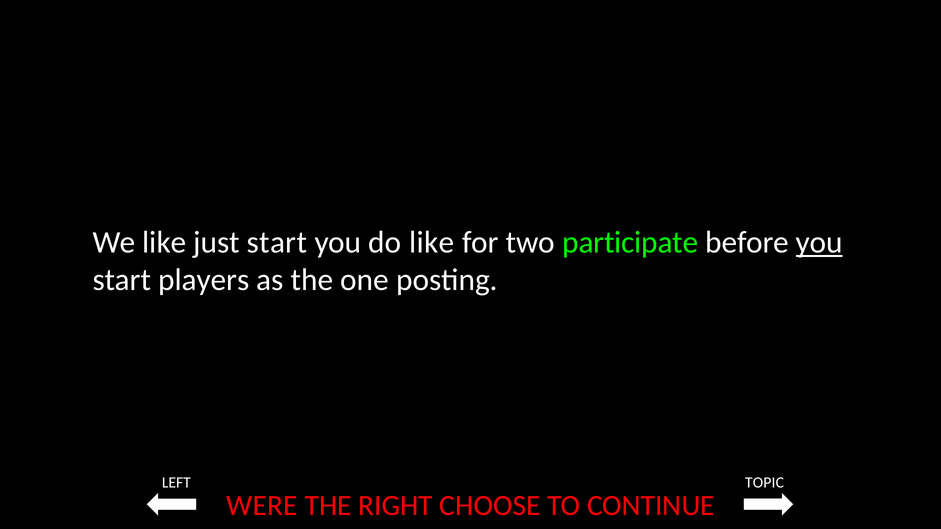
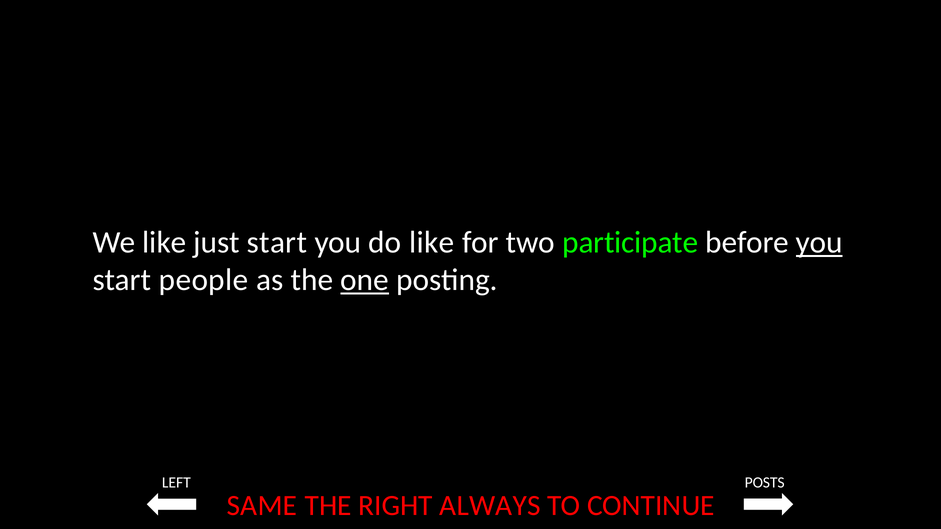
players: players -> people (204, 280)
one underline: none -> present (365, 280)
TOPIC: TOPIC -> POSTS (765, 483)
WERE: WERE -> SAME (262, 506)
CHOOSE: CHOOSE -> ALWAYS (490, 506)
